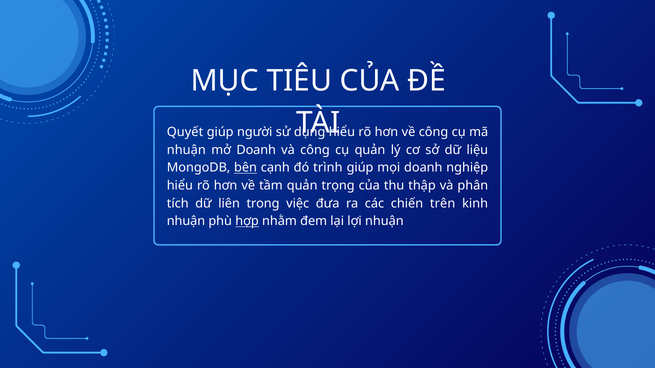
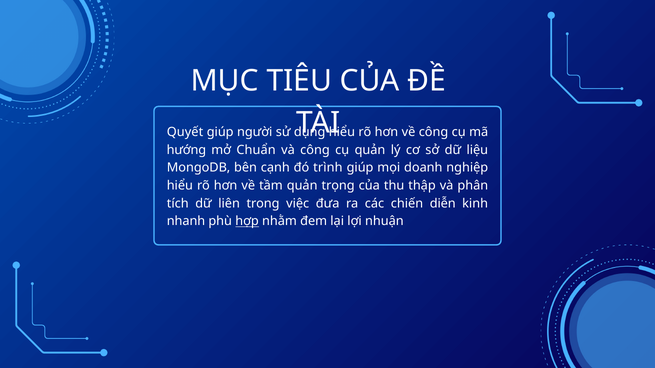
nhuận: nhuận -> hướng (186, 150)
mở Doanh: Doanh -> Chuẩn (256, 150)
bên underline: present -> none (246, 168)
trên: trên -> diễn (443, 204)
nhuận: nhuận -> nhanh (186, 221)
